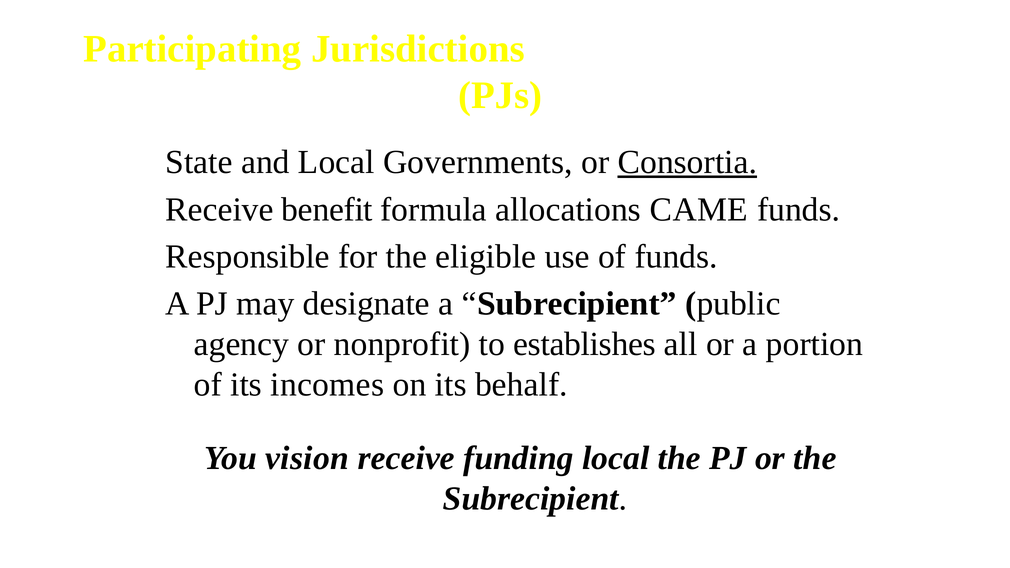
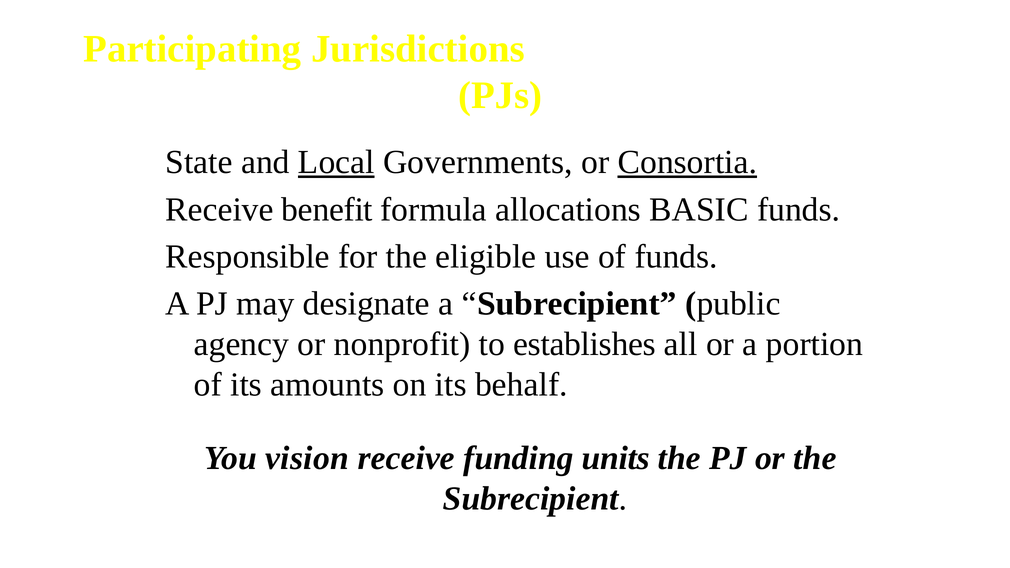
Local underline: none -> present (336, 162)
CAME: CAME -> BASIC (699, 209)
incomes: incomes -> amounts (327, 385)
funding local: local -> units (616, 458)
